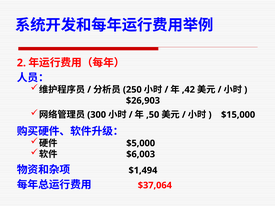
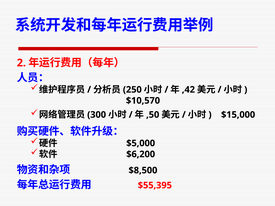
$26,903: $26,903 -> $10,570 (143, 101)
$6,003: $6,003 -> $6,200 (141, 154)
$1,494: $1,494 -> $8,500 (143, 171)
$37,064: $37,064 -> $55,395 (155, 186)
